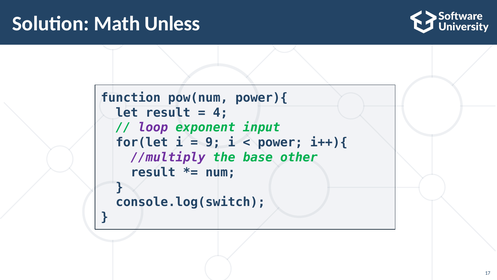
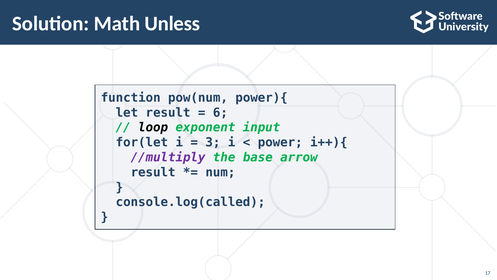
4: 4 -> 6 (220, 112)
loop colour: purple -> black (153, 127)
9: 9 -> 3 (213, 142)
other: other -> arrow (299, 157)
console.log(switch: console.log(switch -> console.log(called (190, 202)
